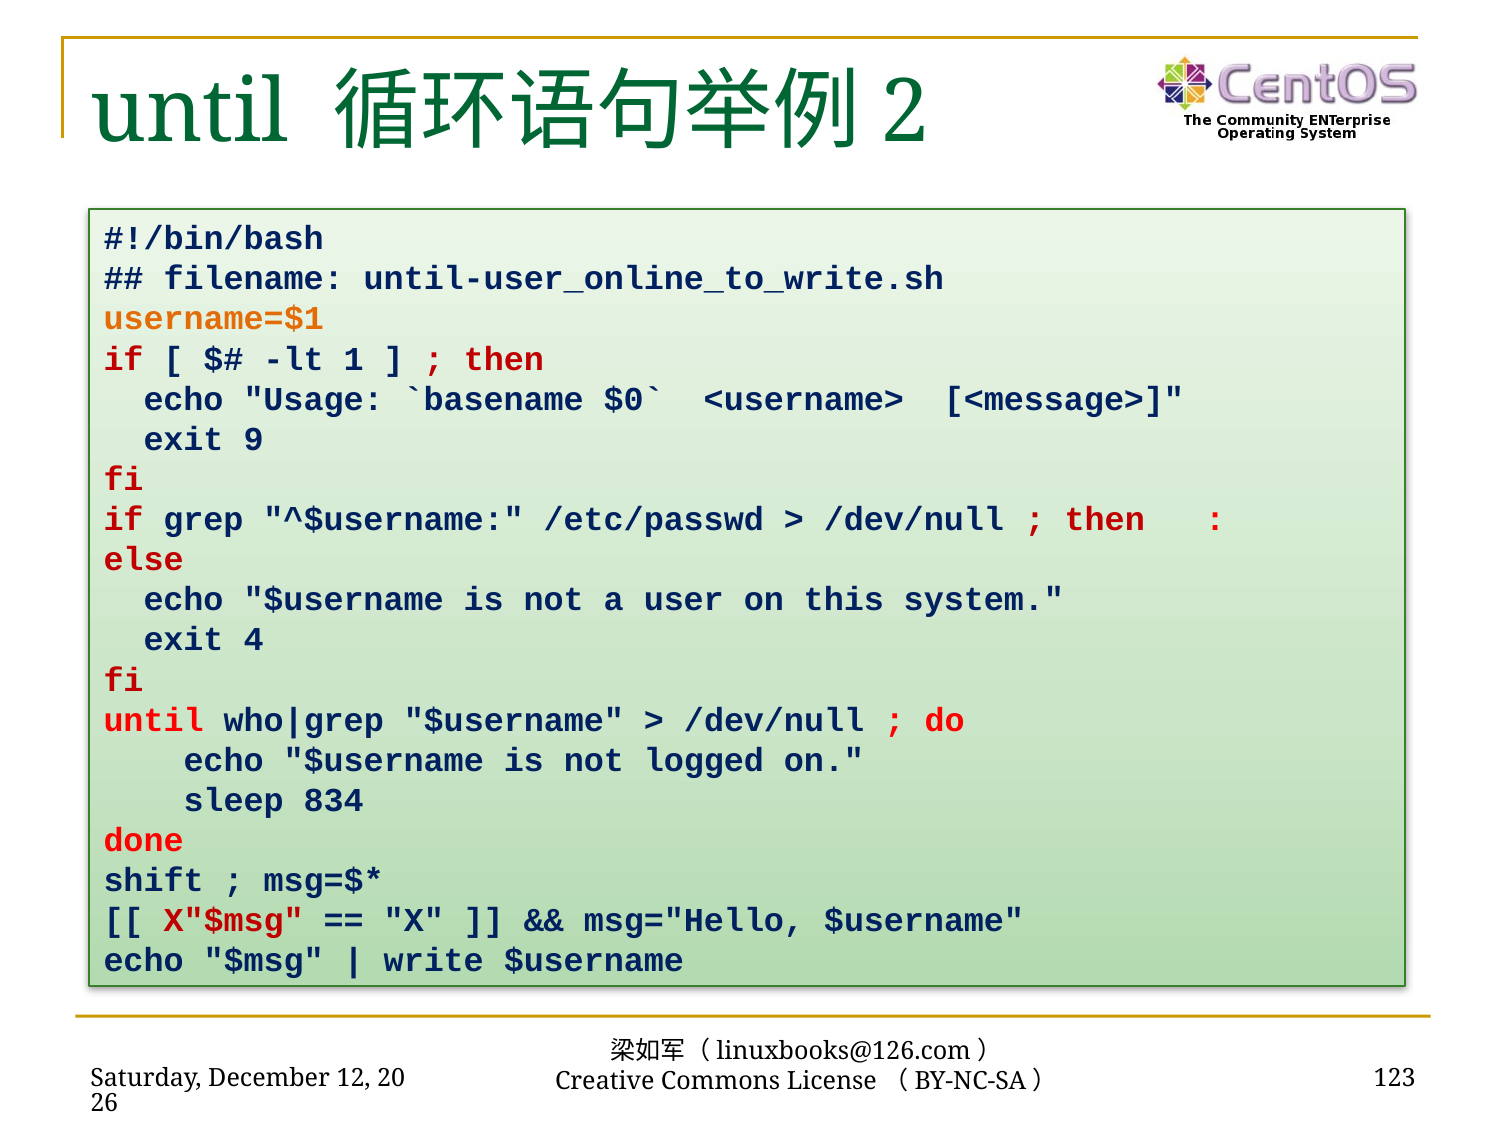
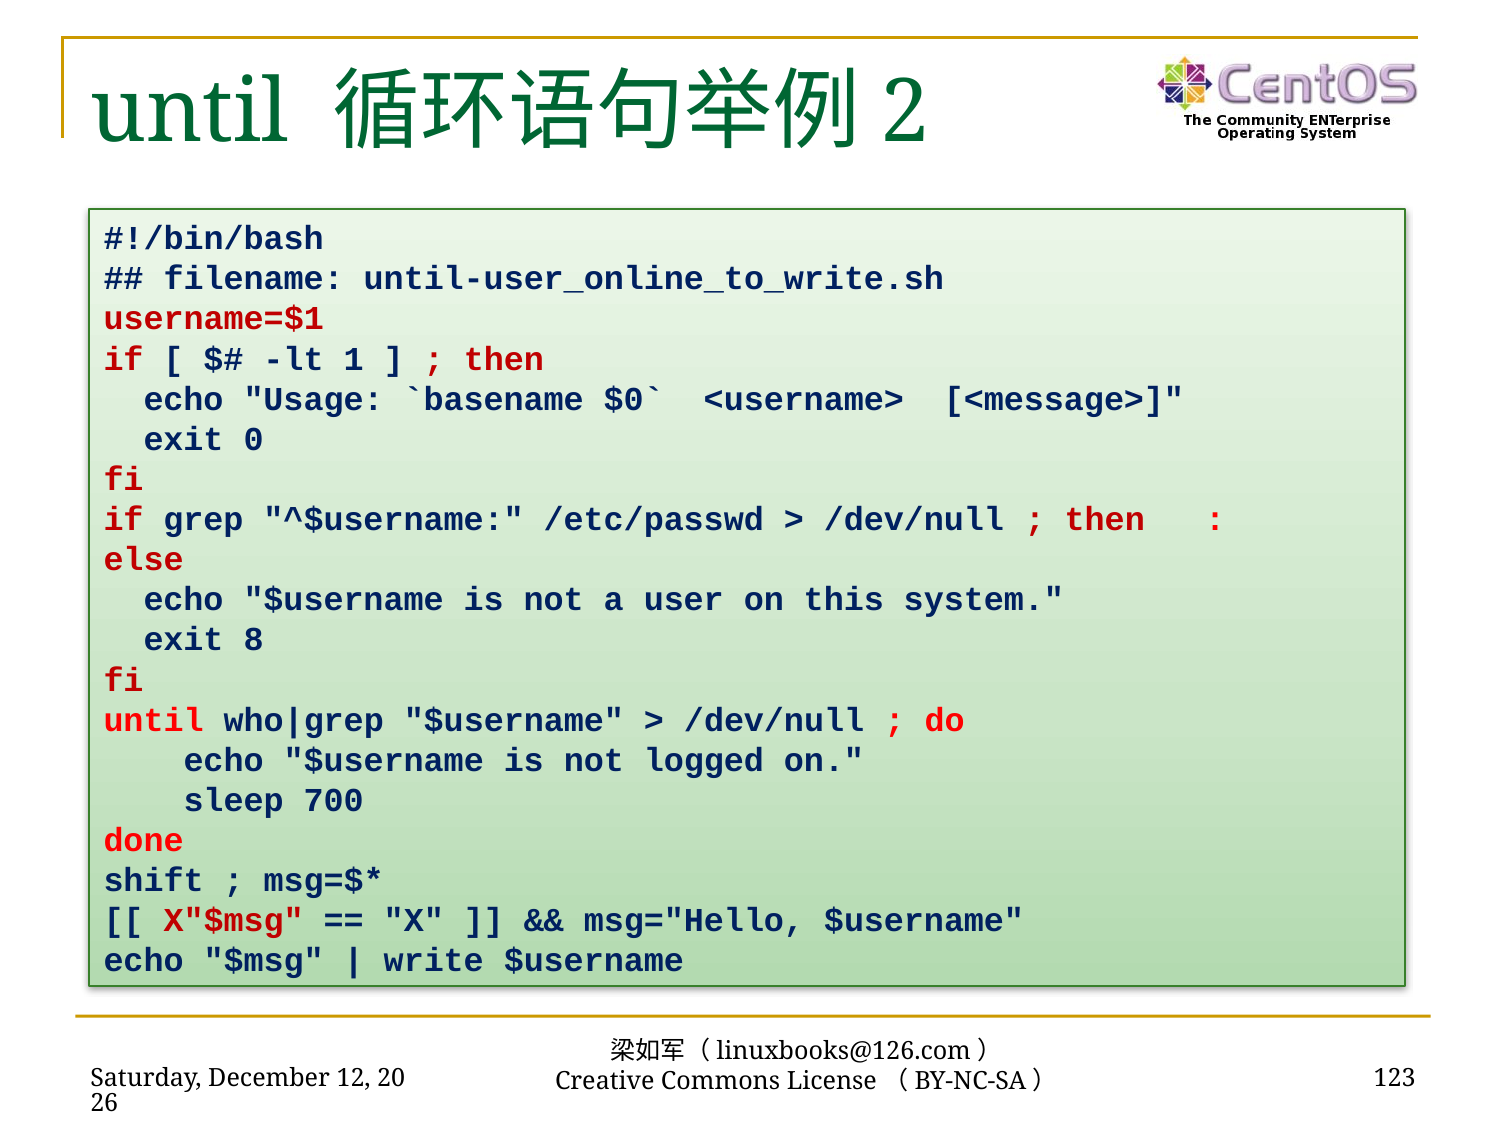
username=$1 colour: orange -> red (214, 319)
9: 9 -> 0 (254, 439)
4: 4 -> 8 (254, 640)
834: 834 -> 700 (334, 801)
